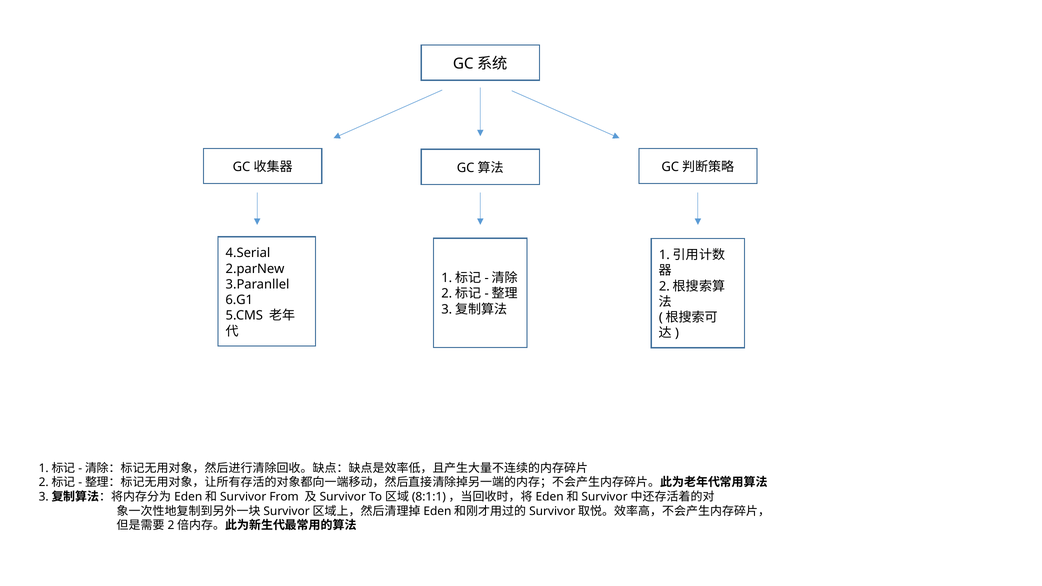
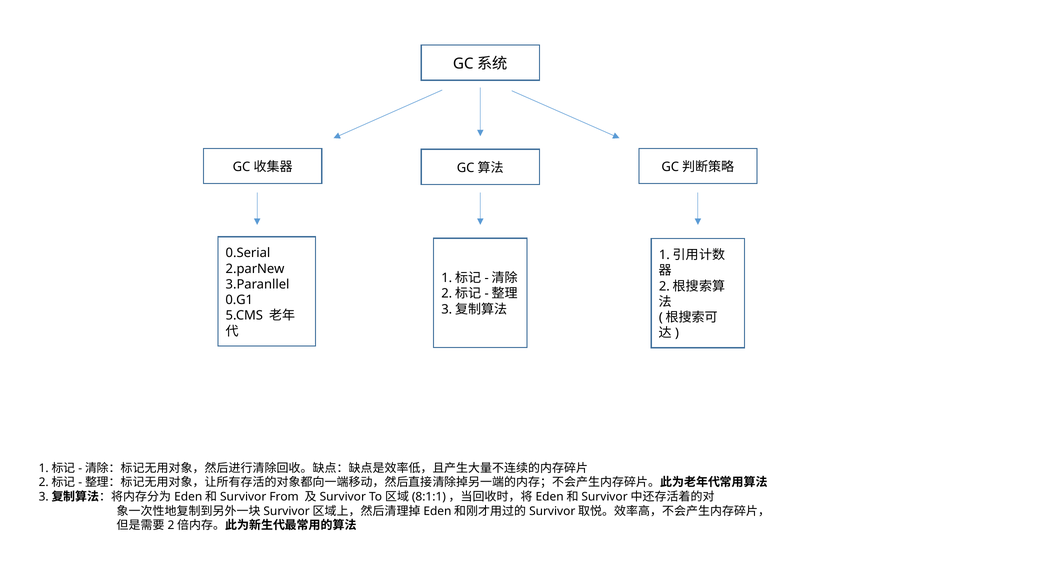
4.Serial: 4.Serial -> 0.Serial (248, 253)
6.G1: 6.G1 -> 0.G1 (239, 300)
